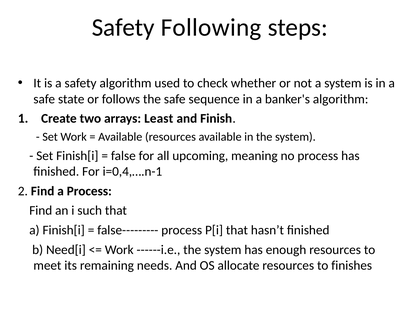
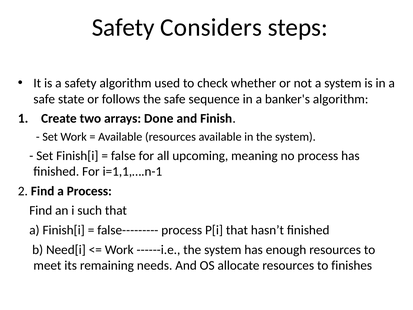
Following: Following -> Considers (211, 28)
Least: Least -> Done (159, 118)
i=0,4,….n-1: i=0,4,….n-1 -> i=1,1,….n-1 (132, 171)
